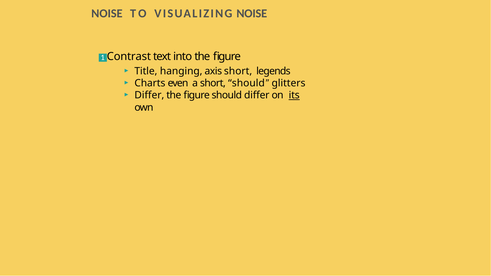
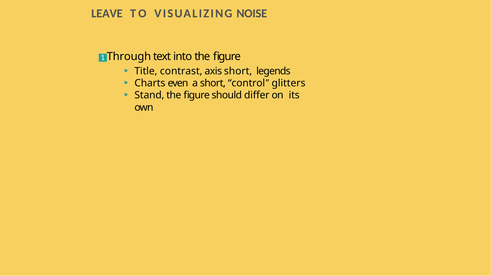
NOISE: NOISE -> LEAVE (107, 14)
Contrast: Contrast -> Through (129, 57)
hanging: hanging -> contrast (181, 71)
short should: should -> control (247, 83)
Differ: Differ -> Stand (149, 95)
its underline: present -> none (294, 95)
